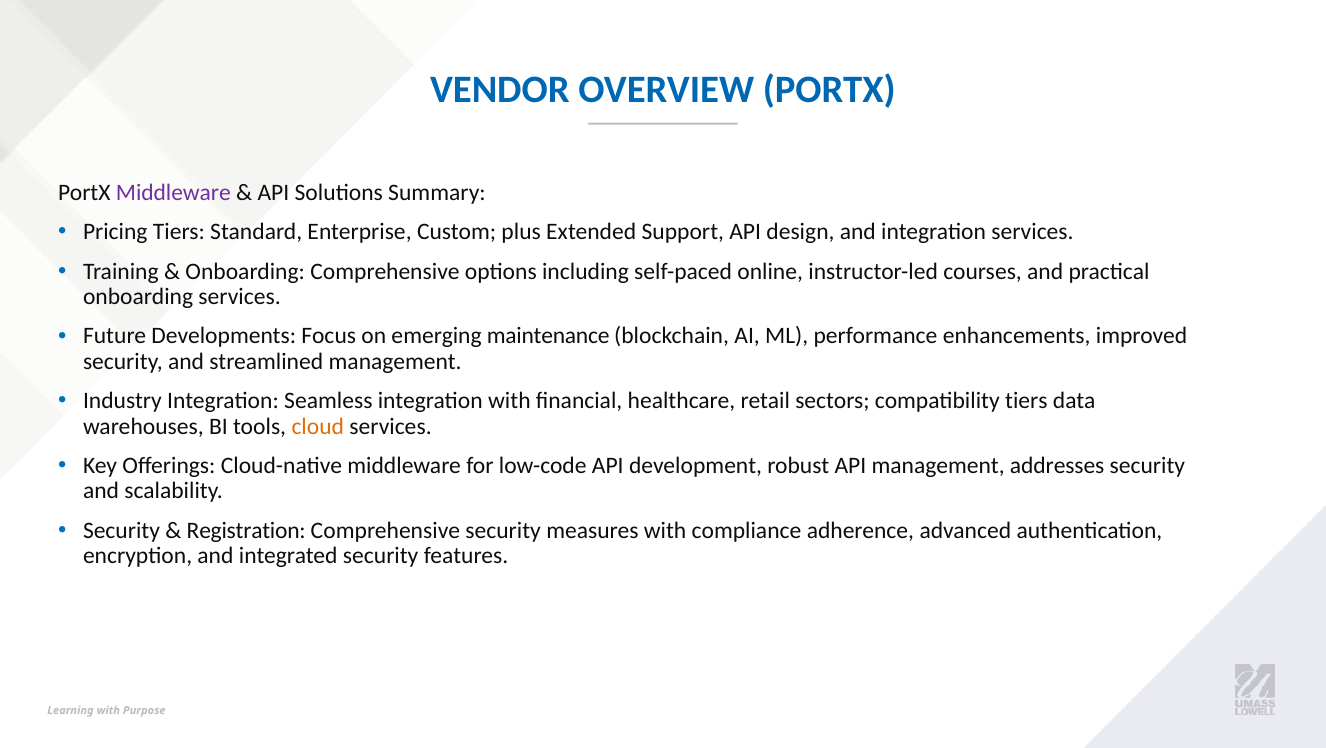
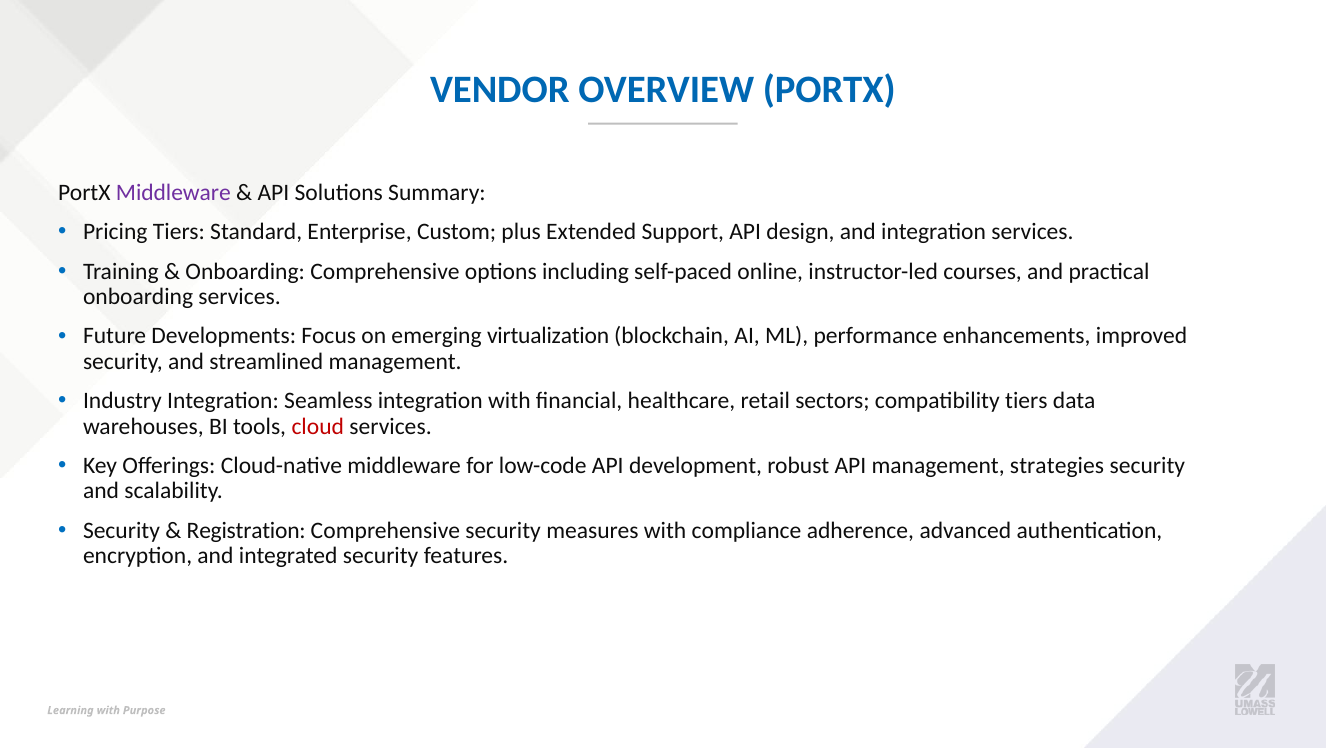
maintenance: maintenance -> virtualization (548, 336)
cloud colour: orange -> red (318, 426)
addresses: addresses -> strategies (1057, 466)
